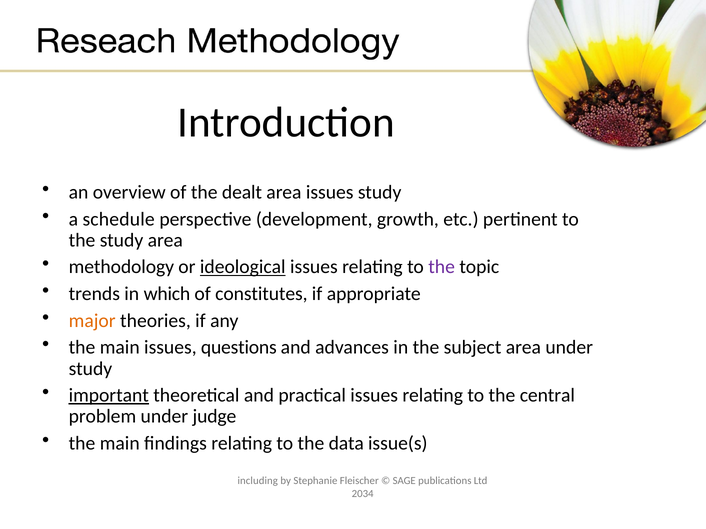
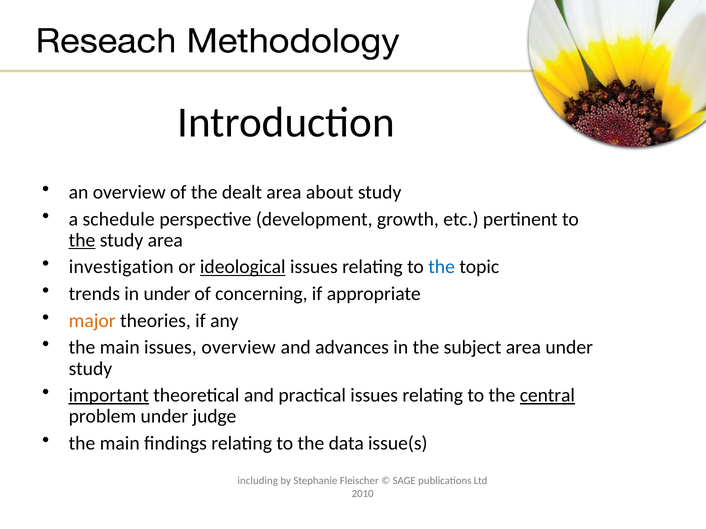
area issues: issues -> about (330, 192)
the underline: none -> present (82, 240)
methodology: methodology -> investigation (121, 267)
the colour: purple -> blue (442, 267)
in which: which -> under (167, 294)
constitutes: constitutes -> concerning (261, 294)
issues questions: questions -> overview (239, 348)
central underline: none -> present (547, 396)
2034: 2034 -> 2010 (363, 494)
